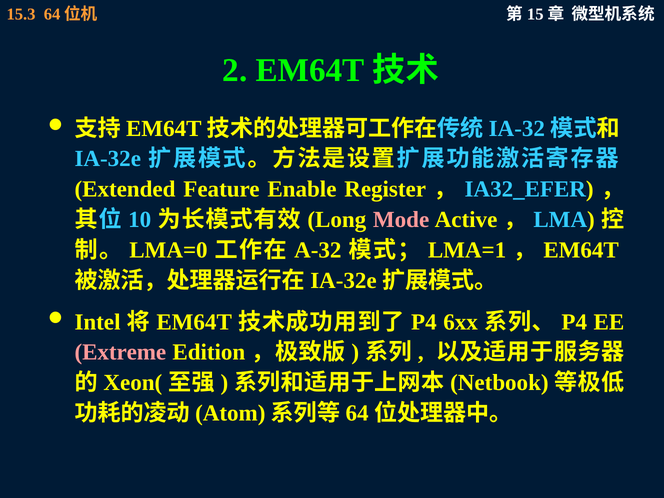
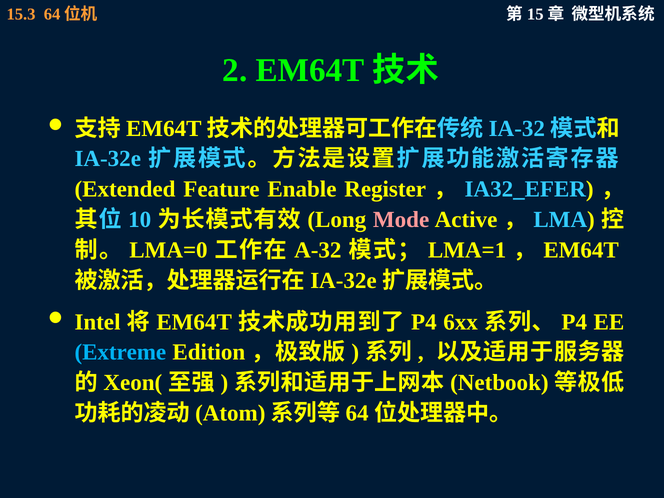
Extreme colour: pink -> light blue (120, 352)
